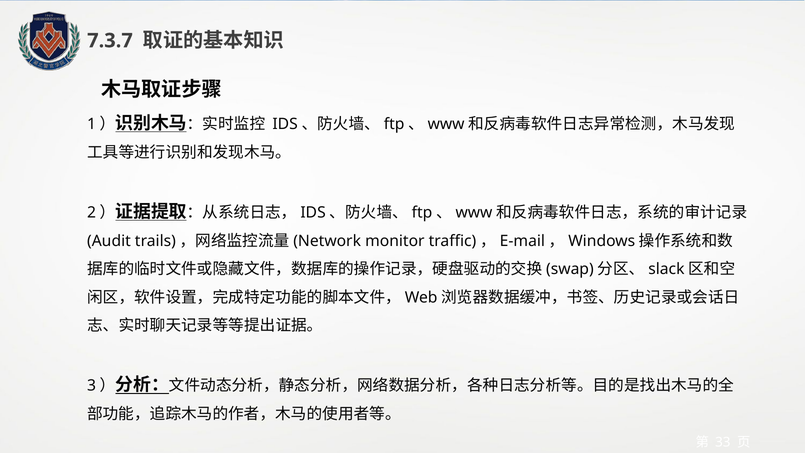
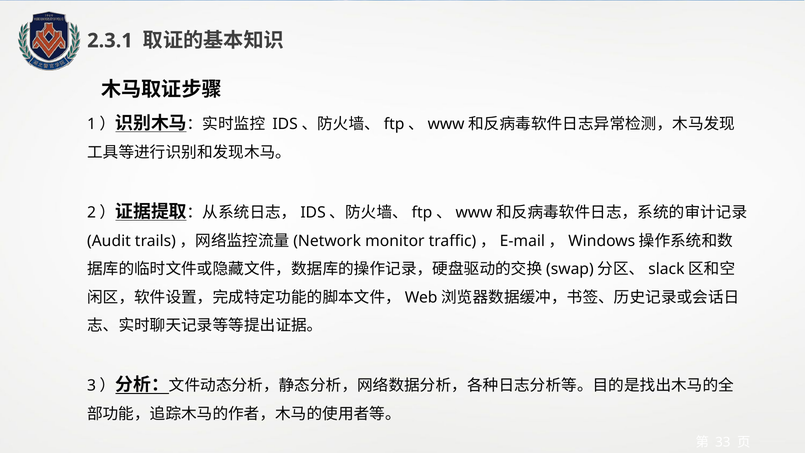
7.3.7: 7.3.7 -> 2.3.1 (110, 41)
